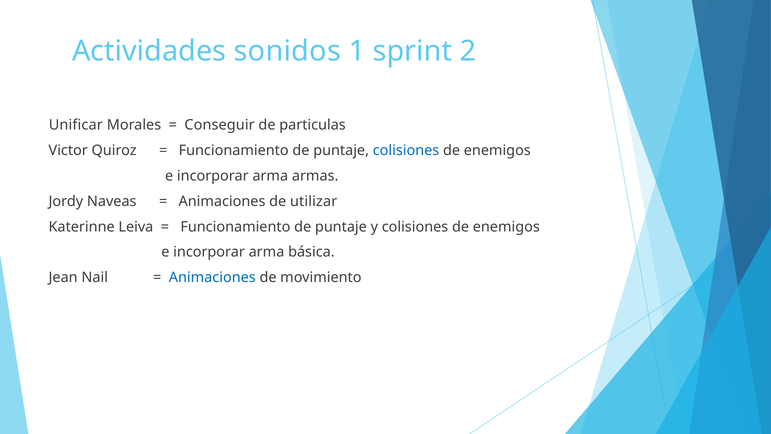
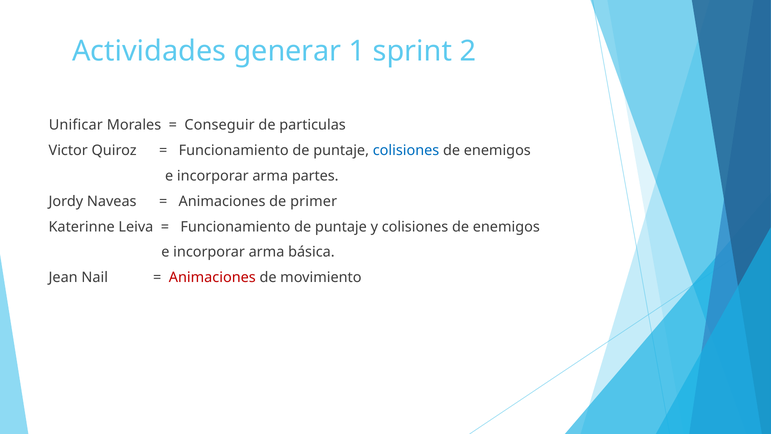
sonidos: sonidos -> generar (288, 51)
armas: armas -> partes (315, 176)
utilizar: utilizar -> primer (314, 201)
Animaciones colour: blue -> red (212, 277)
